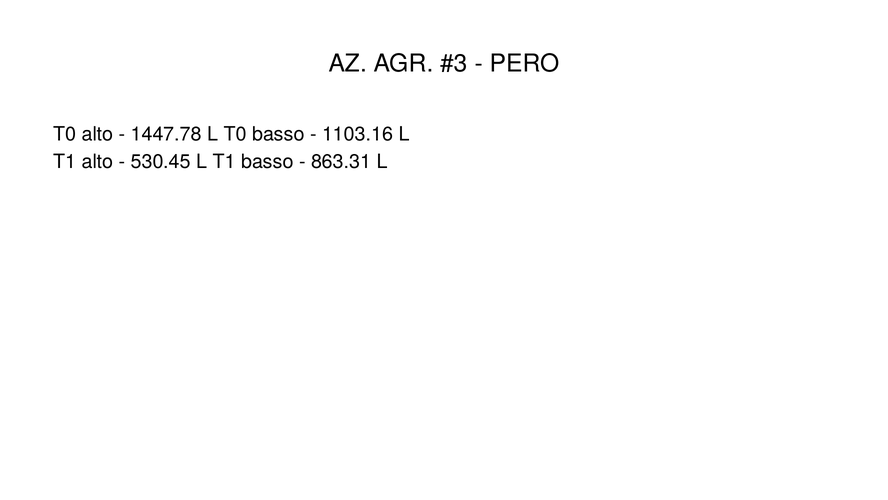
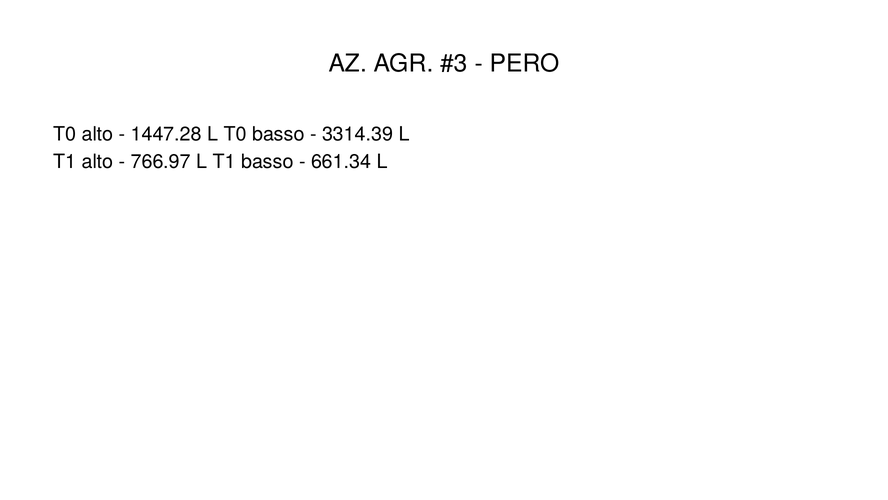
1447.78: 1447.78 -> 1447.28 (166, 134)
1103.16: 1103.16 -> 3314.39 (358, 134)
530.45: 530.45 -> 766.97 (161, 162)
863.31: 863.31 -> 661.34 (341, 162)
